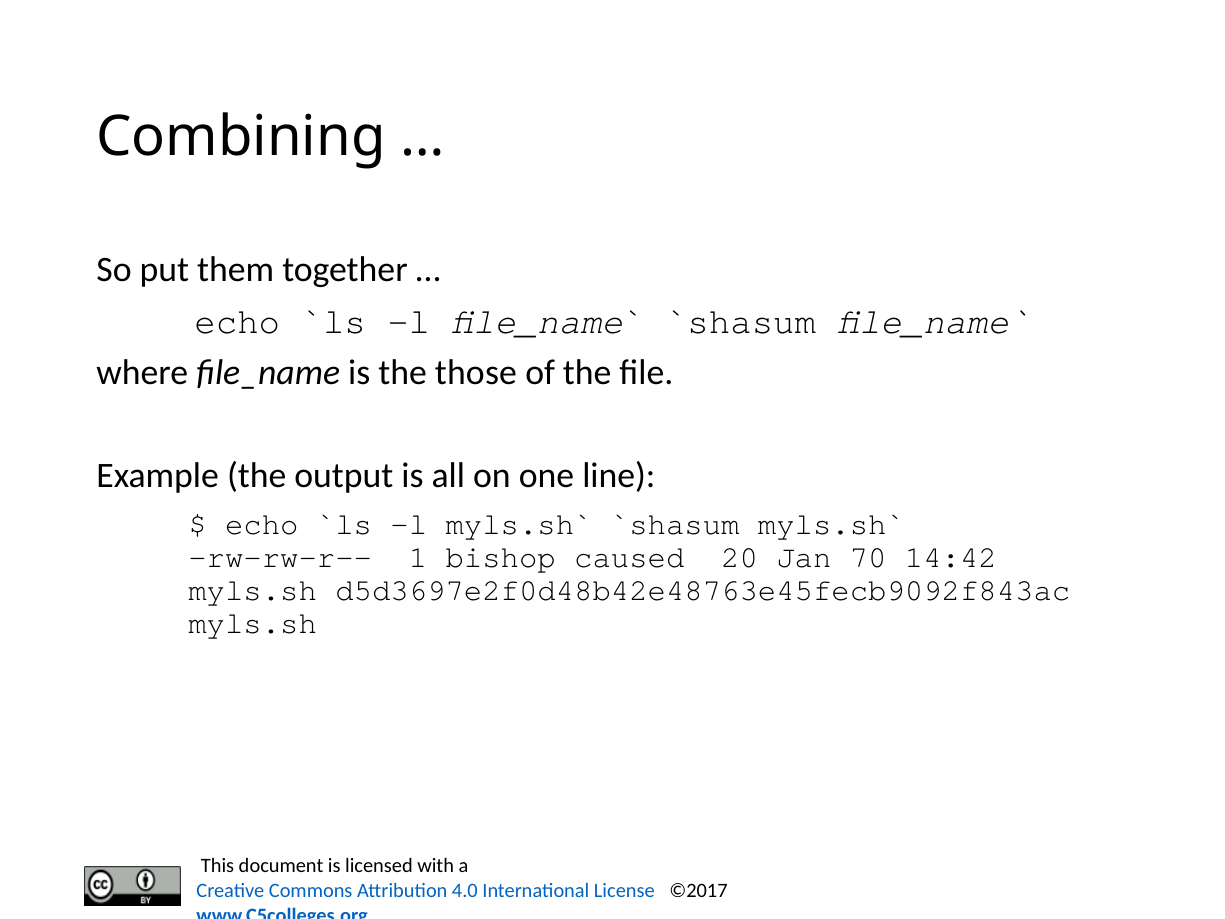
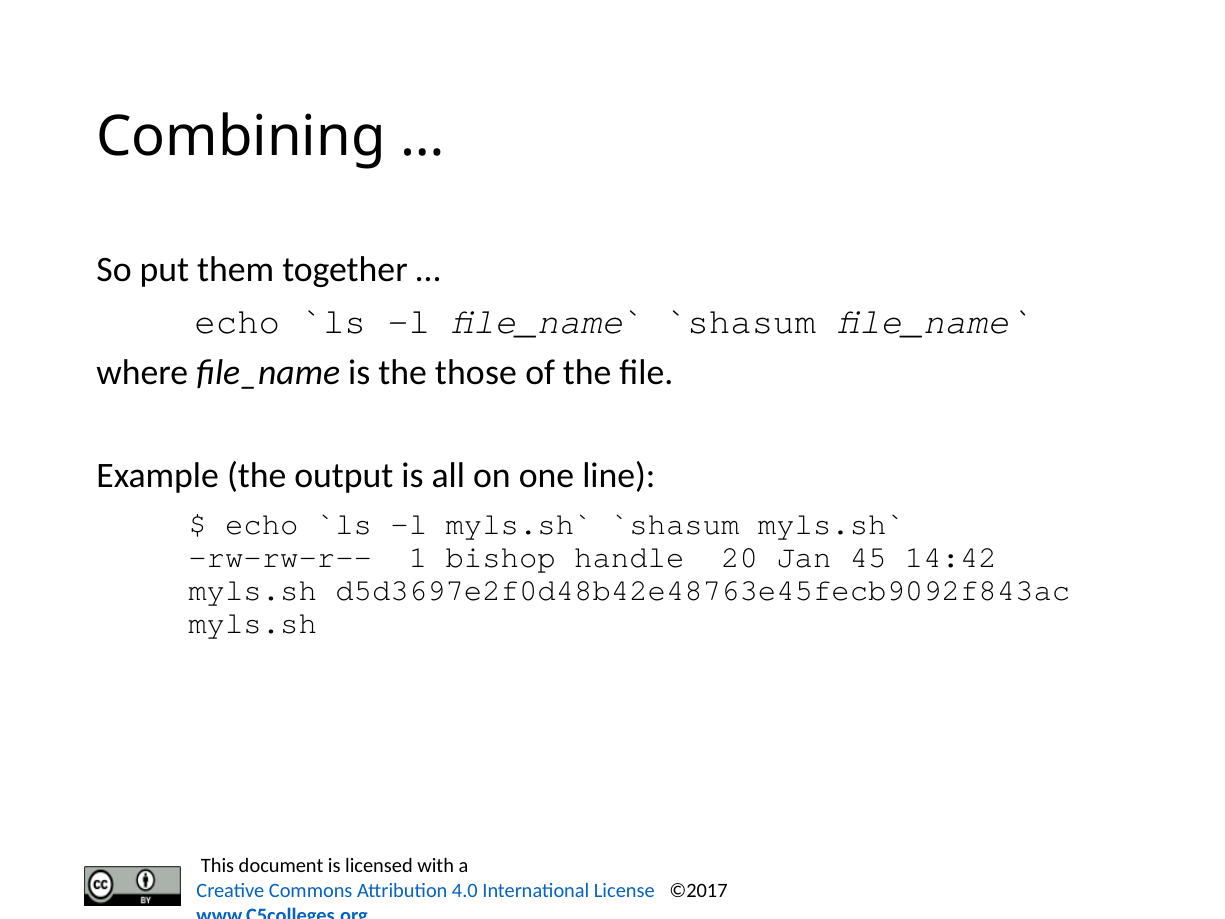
caused: caused -> handle (629, 557)
70: 70 -> 45 (868, 557)
